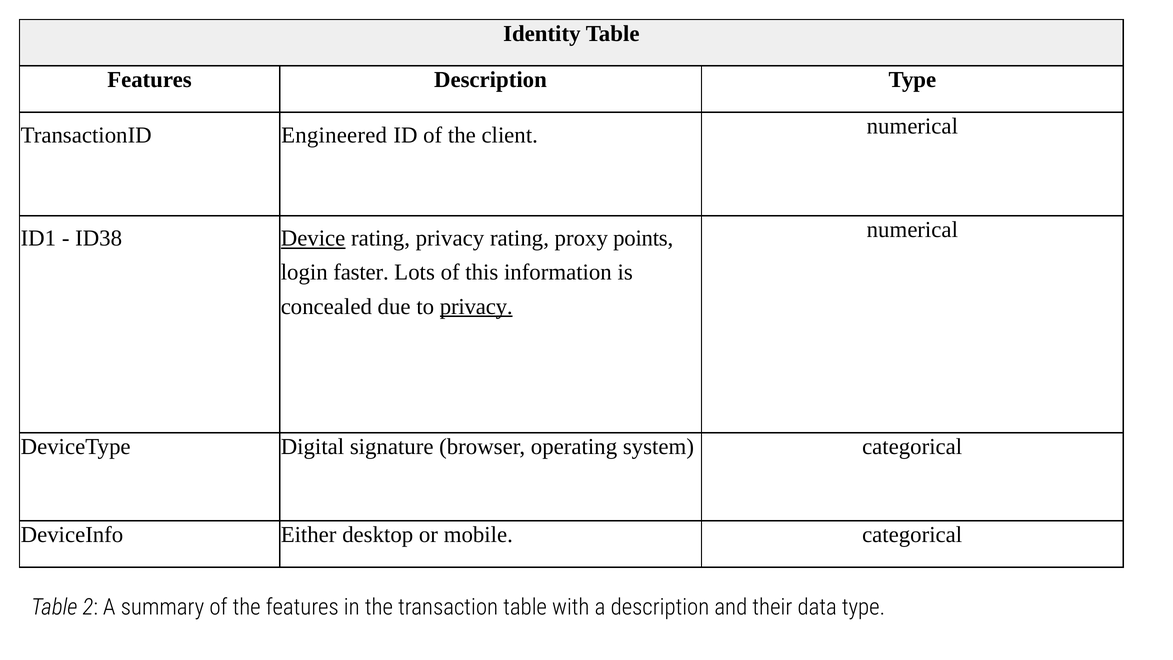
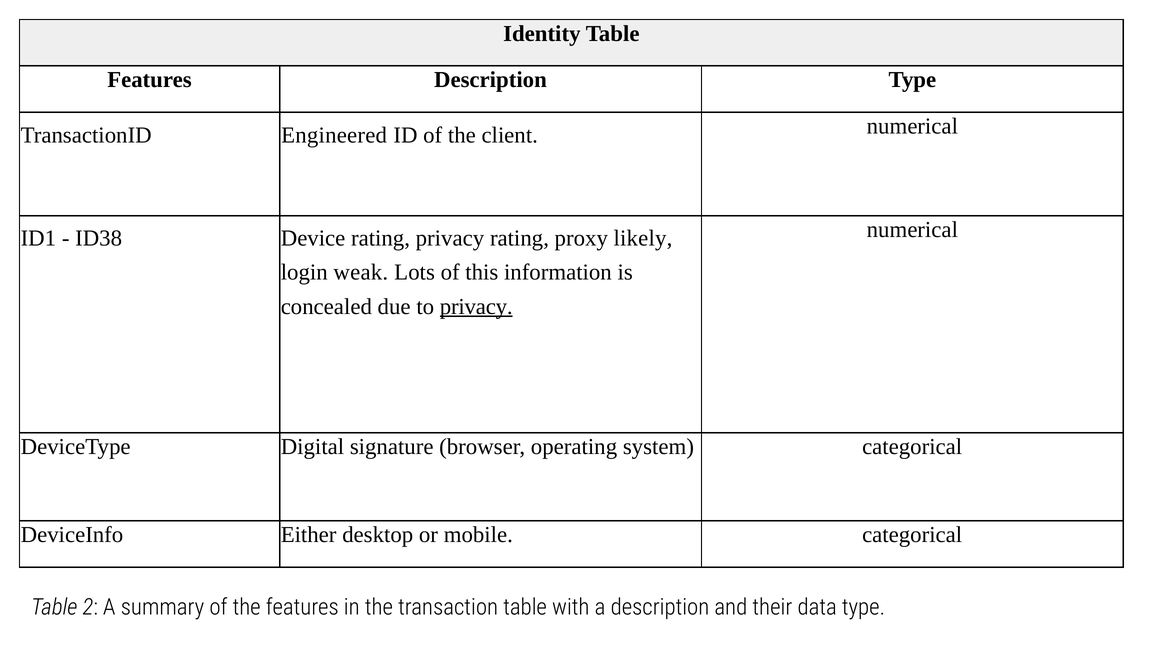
Device underline: present -> none (313, 238)
points: points -> likely (643, 238)
faster: faster -> weak (361, 272)
